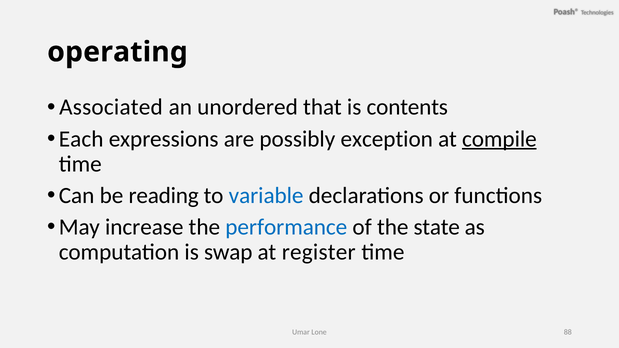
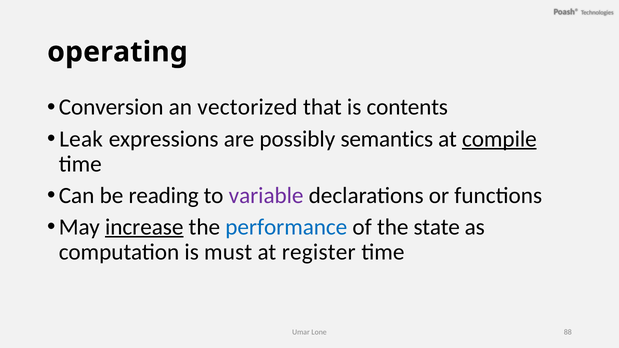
Associated: Associated -> Conversion (111, 107)
unordered: unordered -> vectorized (247, 107)
Each: Each -> Leak (81, 139)
exception: exception -> semantics (387, 139)
variable colour: blue -> purple (266, 196)
increase underline: none -> present (144, 227)
swap: swap -> must (228, 252)
